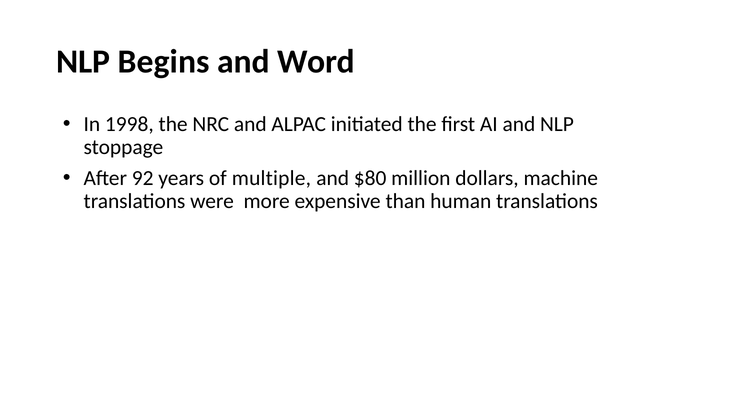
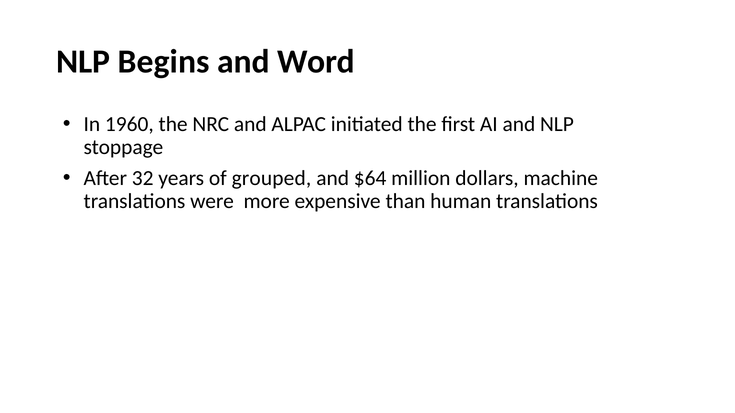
1998: 1998 -> 1960 (129, 124)
92: 92 -> 32 (143, 178)
multiple: multiple -> grouped (271, 178)
$80: $80 -> $64 (370, 178)
